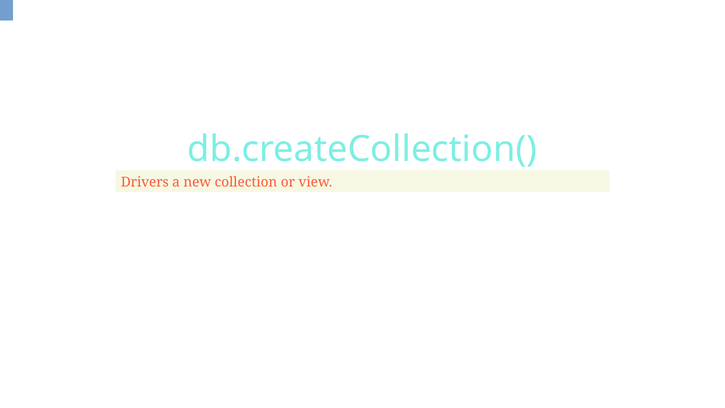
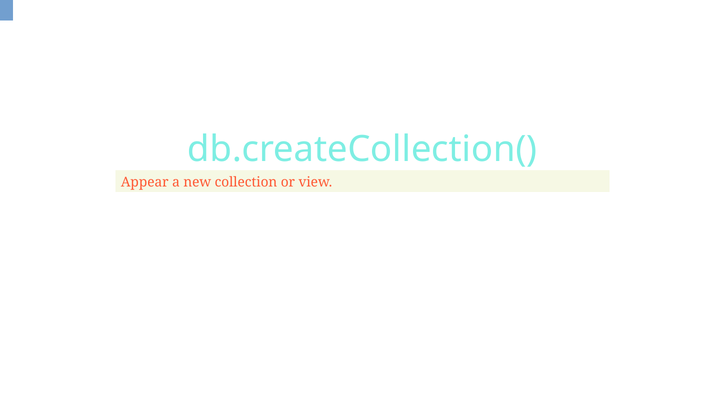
Drivers: Drivers -> Appear (145, 182)
